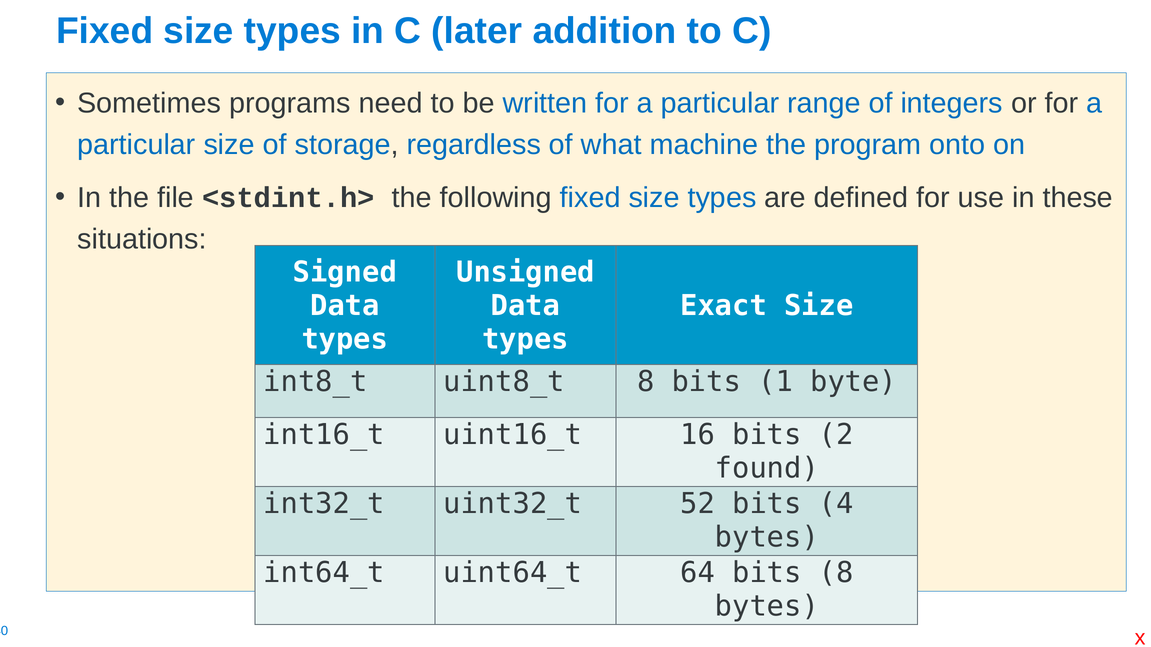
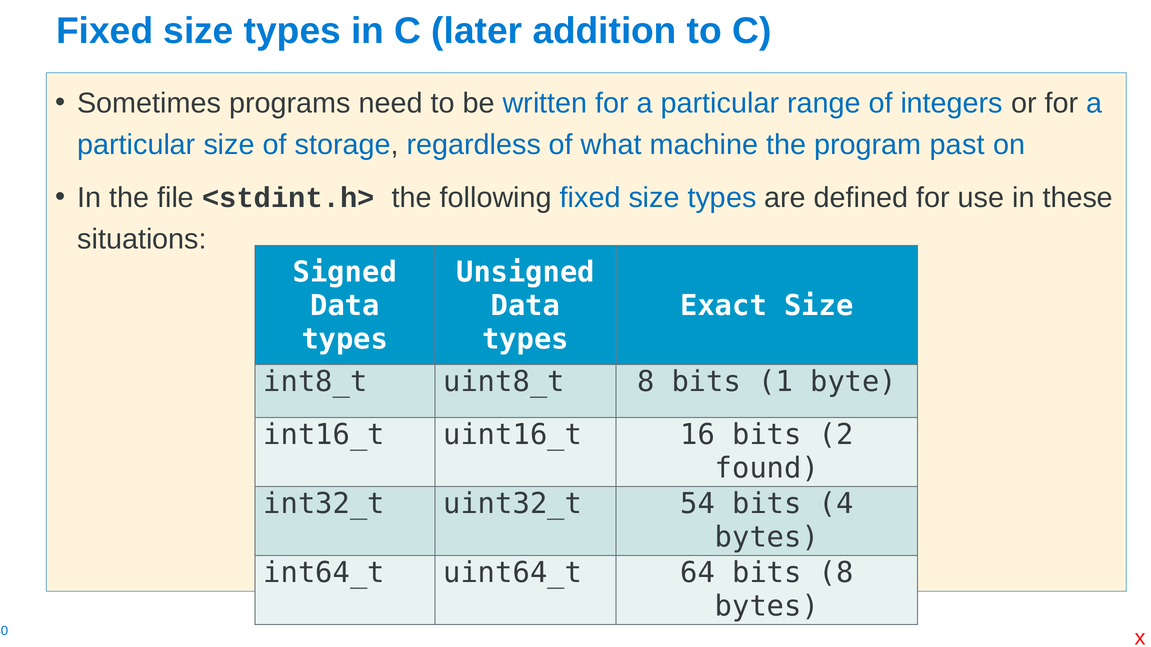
onto: onto -> past (957, 145)
52: 52 -> 54 (698, 504)
